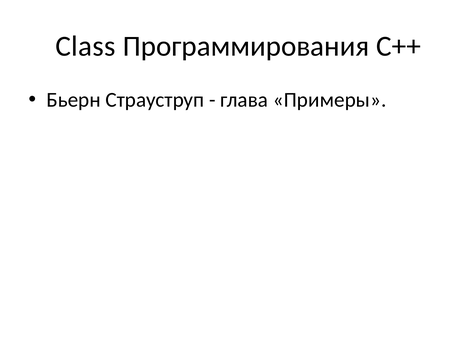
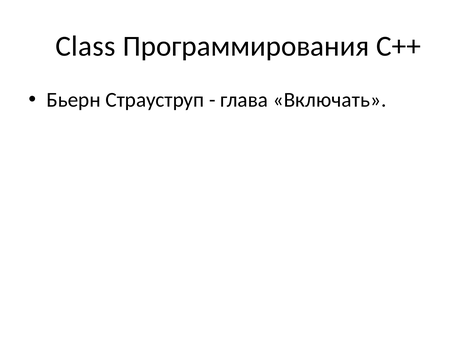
Примеры: Примеры -> Включать (330, 100)
